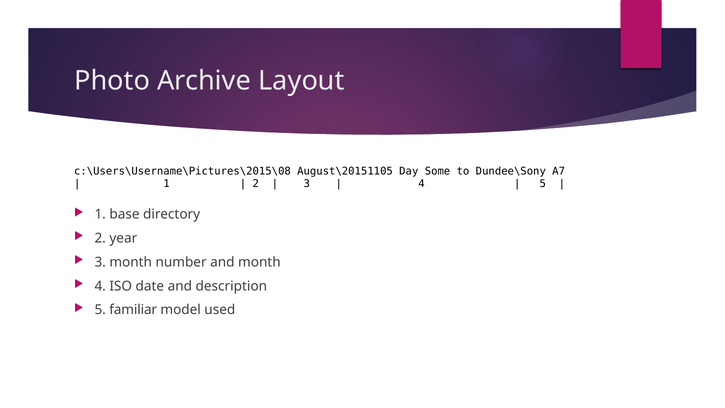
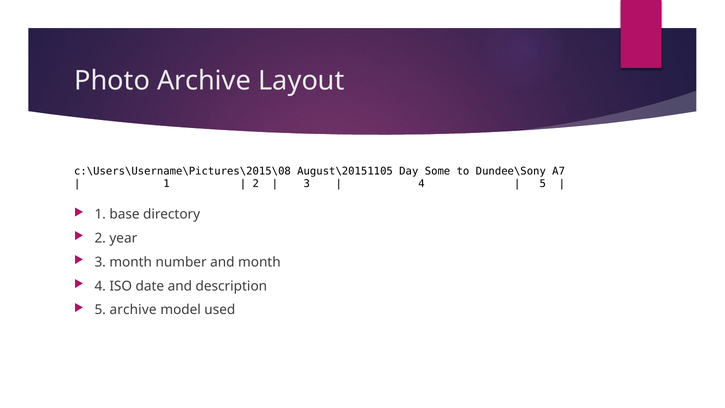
5 familiar: familiar -> archive (133, 310)
